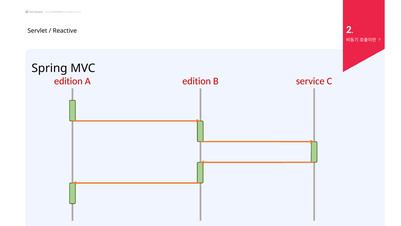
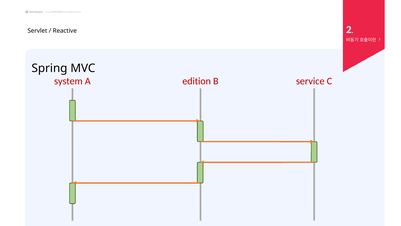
edition: edition -> system (68, 81)
